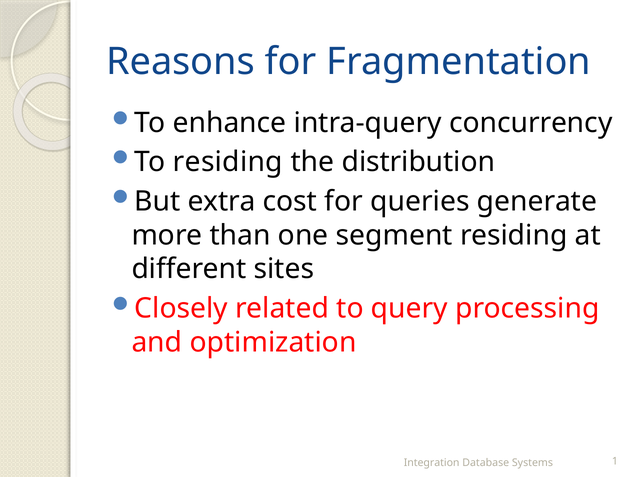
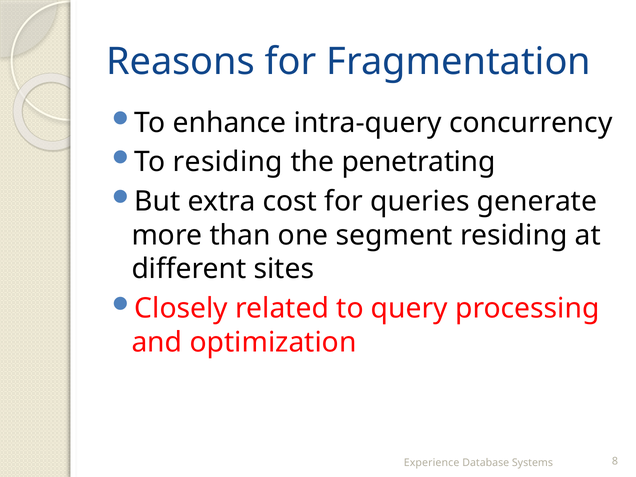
distribution: distribution -> penetrating (419, 162)
Integration: Integration -> Experience (432, 463)
1: 1 -> 8 (615, 461)
